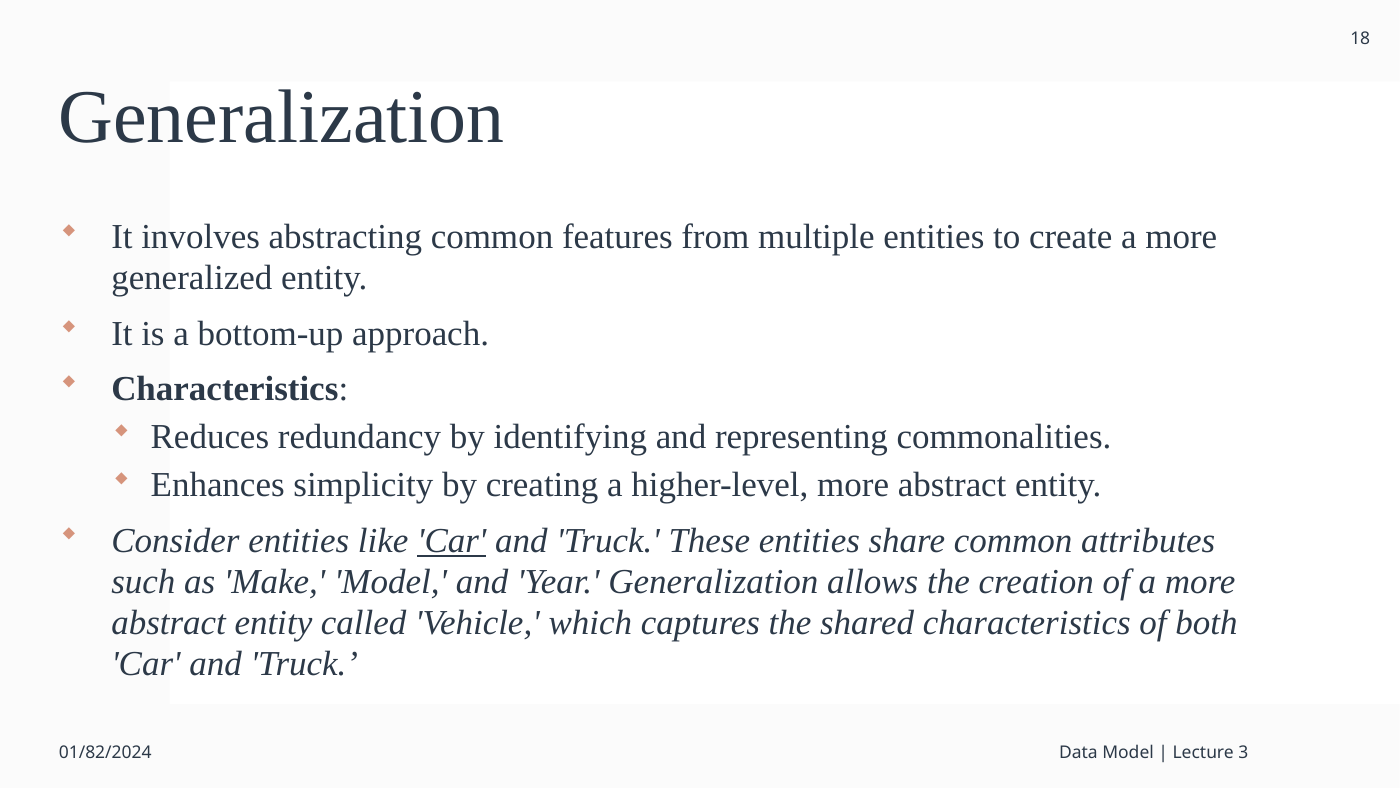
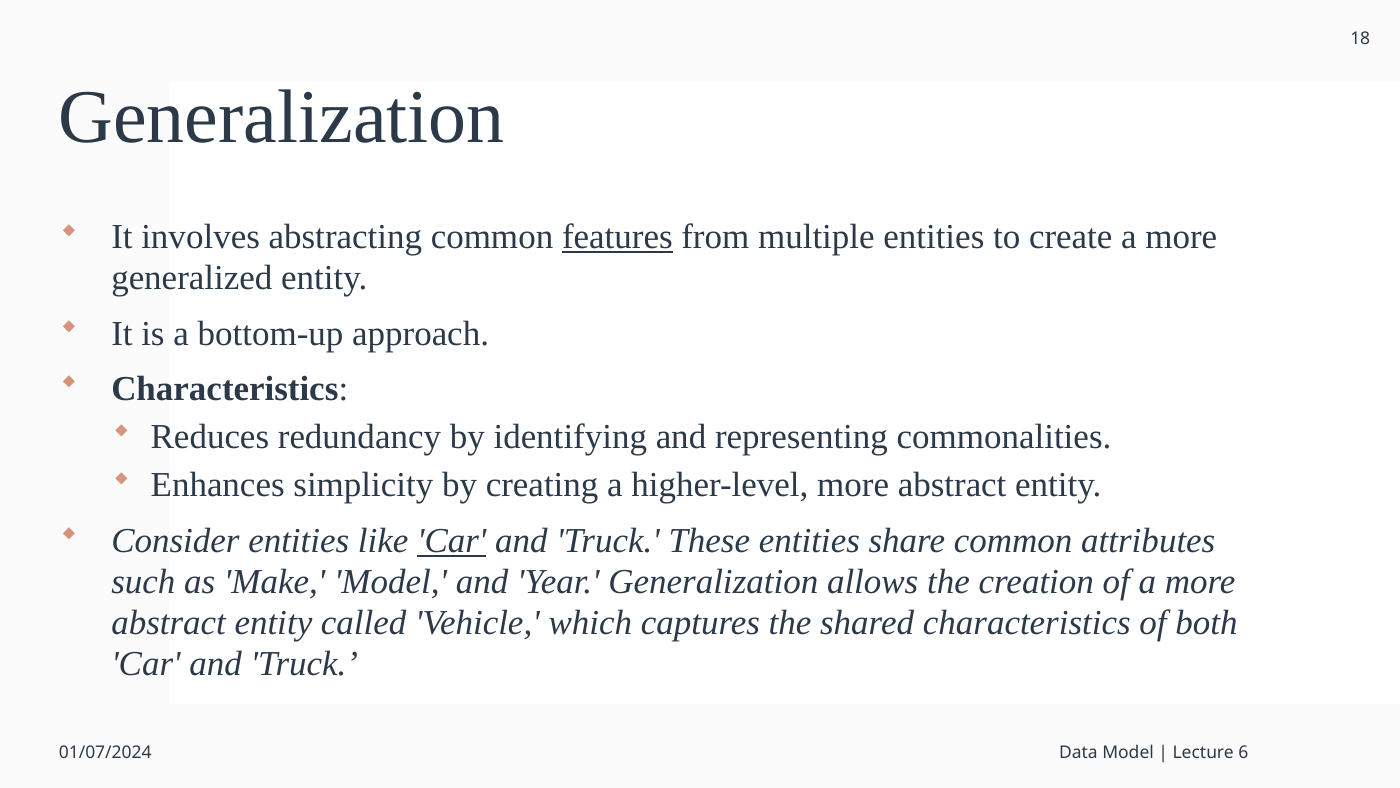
features underline: none -> present (617, 237)
01/82/2024: 01/82/2024 -> 01/07/2024 (105, 752)
3: 3 -> 6 (1243, 752)
